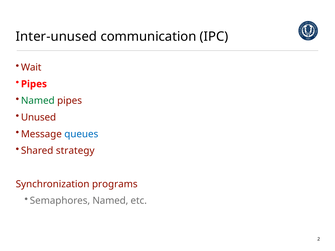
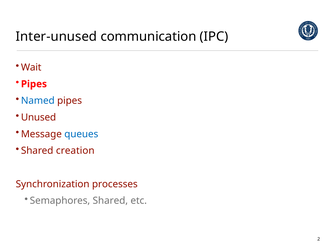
Named colour: green -> blue (38, 101)
strategy: strategy -> creation (75, 151)
programs: programs -> processes (115, 184)
Semaphores Named: Named -> Shared (110, 201)
